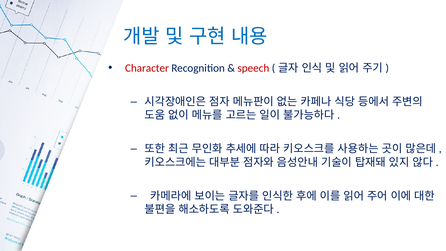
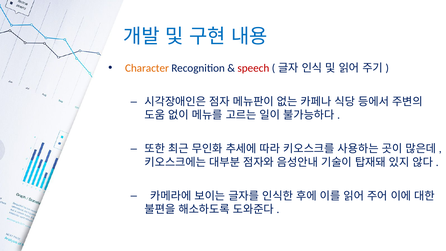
Character colour: red -> orange (147, 68)
